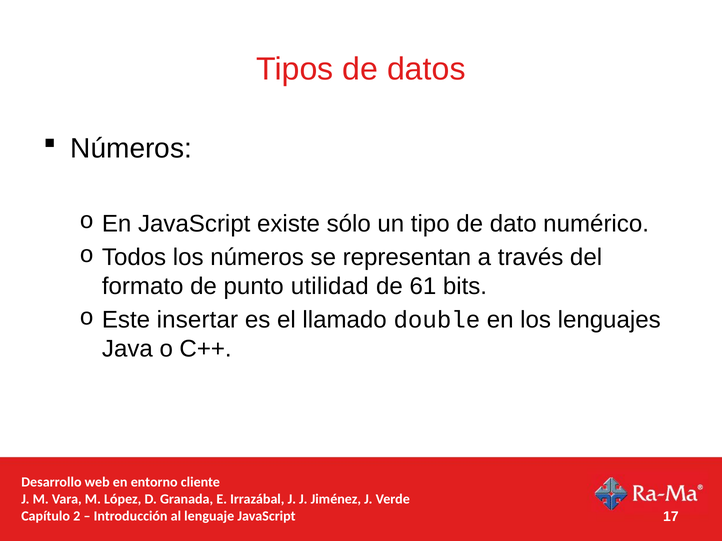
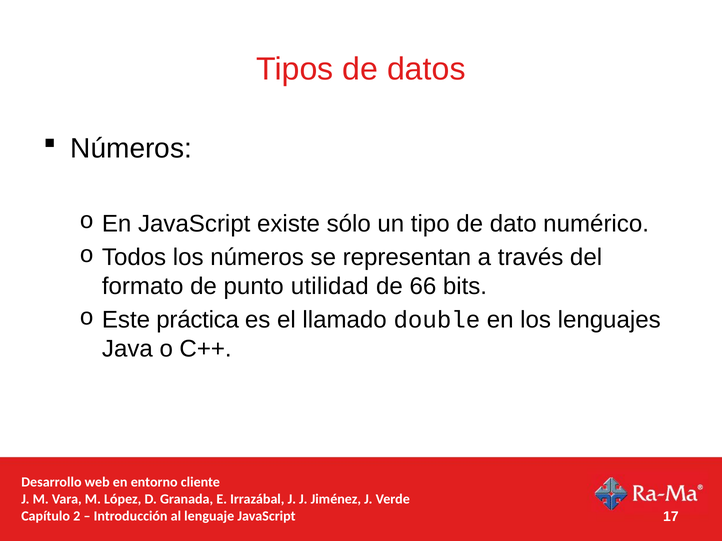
61: 61 -> 66 (423, 287)
insertar: insertar -> práctica (198, 320)
